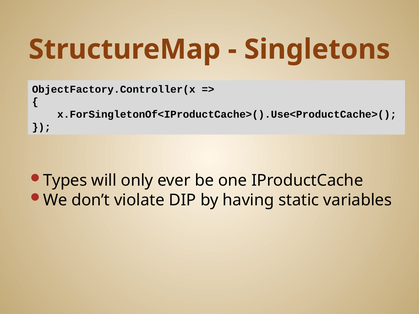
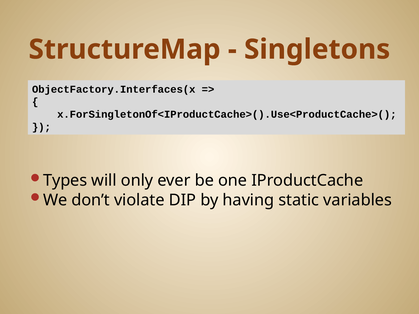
ObjectFactory.Controller(x: ObjectFactory.Controller(x -> ObjectFactory.Interfaces(x (114, 89)
